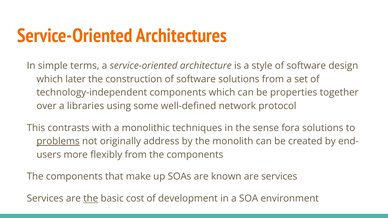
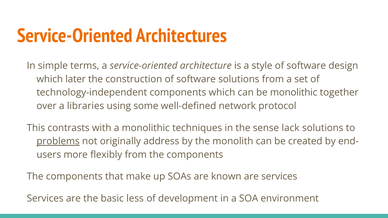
be properties: properties -> monolithic (294, 93)
fora: fora -> lack (291, 128)
the underline: present -> none (91, 199)
cost: cost -> less (135, 199)
